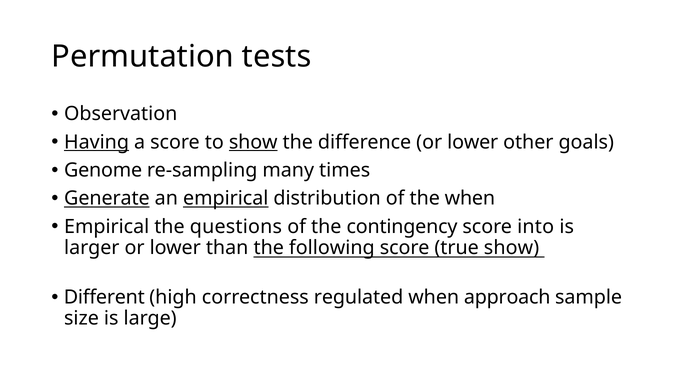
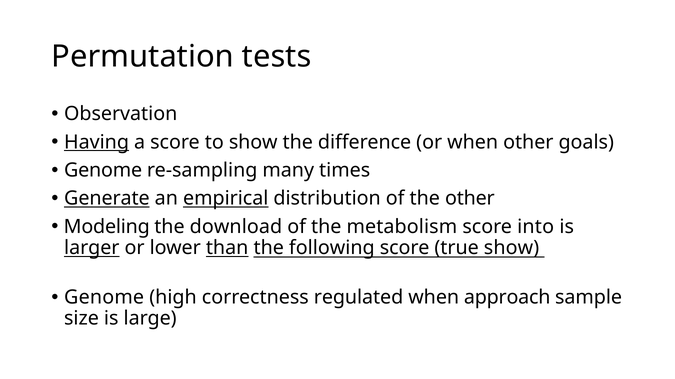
show underline: present -> none (253, 142)
difference or lower: lower -> when (473, 142)
the when: when -> other (470, 199)
Empirical: Empirical -> Modeling (107, 227)
questions: questions -> download (236, 227)
contingency: contingency -> metabolism (402, 227)
larger underline: none -> present (92, 248)
than underline: none -> present (227, 248)
Different: Different -> Genome (104, 298)
